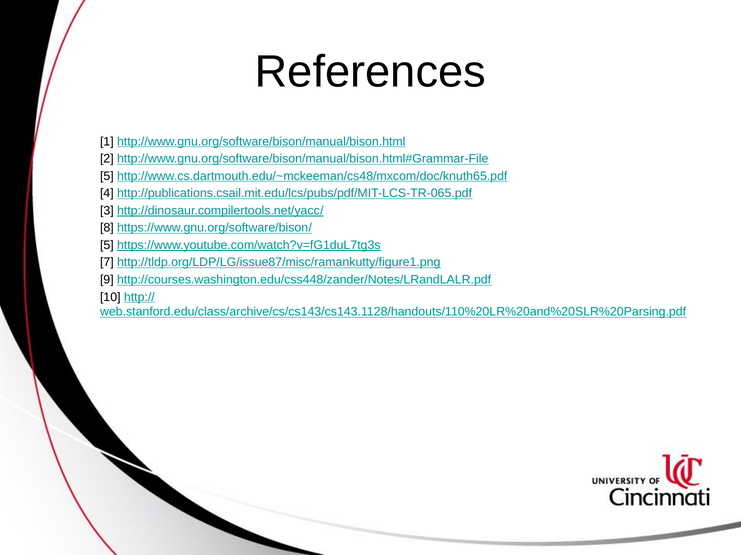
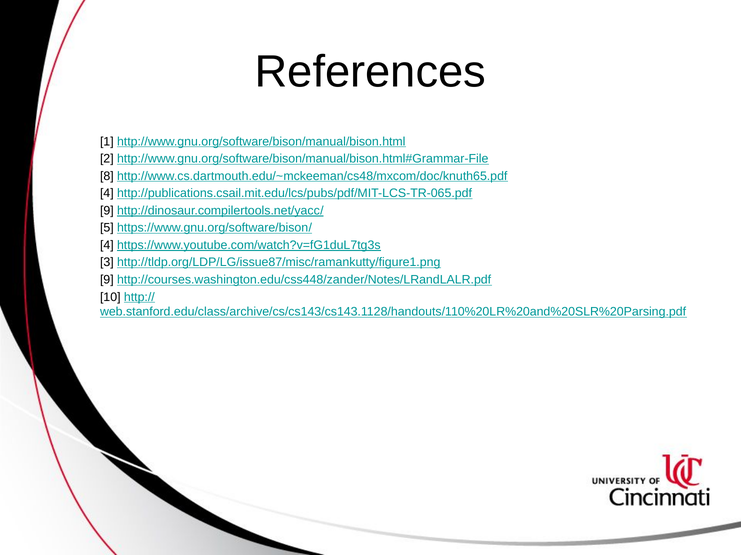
5: 5 -> 8 (107, 176)
3: 3 -> 9 (107, 211)
8: 8 -> 5 (107, 228)
5: 5 -> 4 (107, 245)
7: 7 -> 3 (107, 263)
